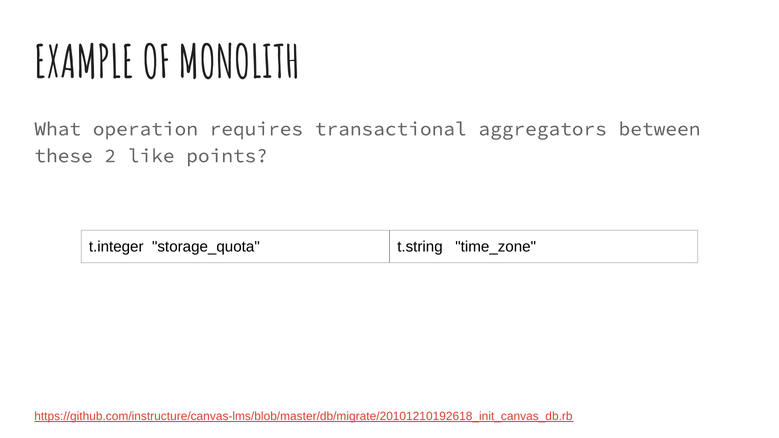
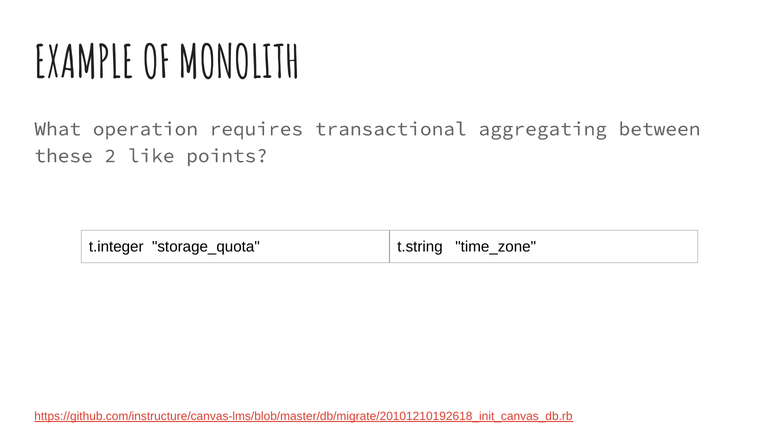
aggregators: aggregators -> aggregating (543, 129)
